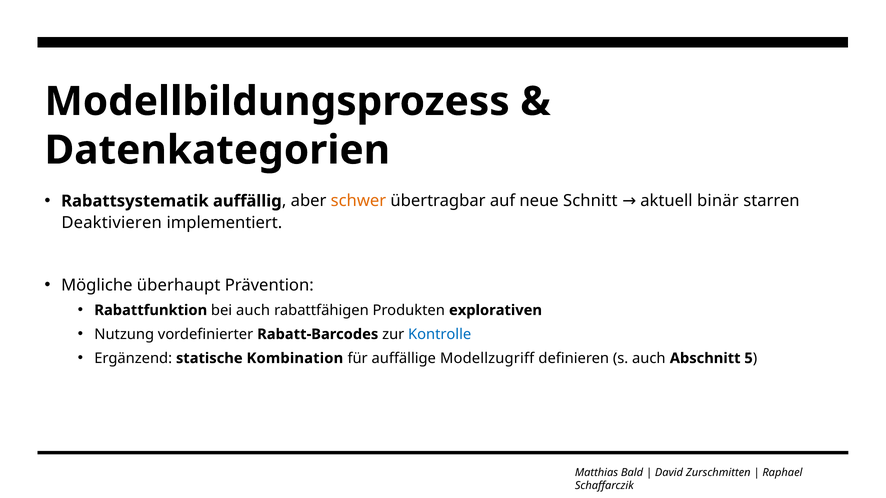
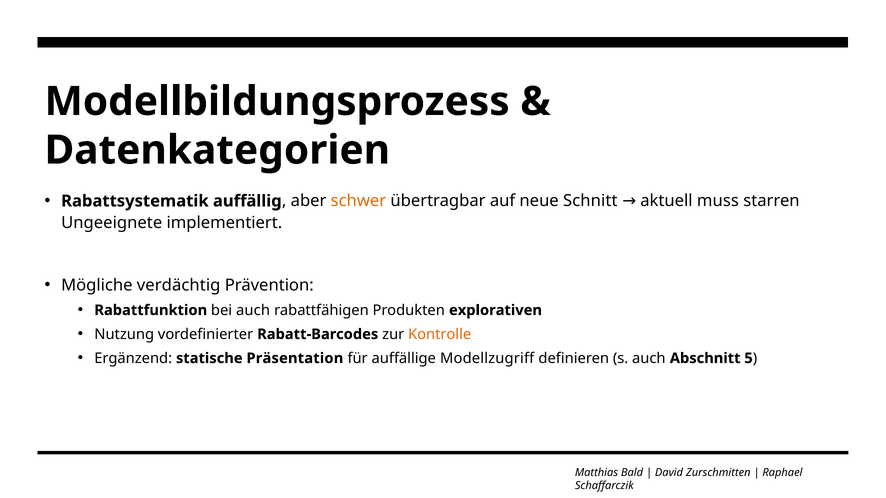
binär: binär -> muss (718, 201)
Deaktivieren: Deaktivieren -> Ungeeignete (112, 223)
überhaupt: überhaupt -> verdächtig (179, 285)
Kontrolle colour: blue -> orange (440, 334)
Kombination: Kombination -> Präsentation (295, 359)
